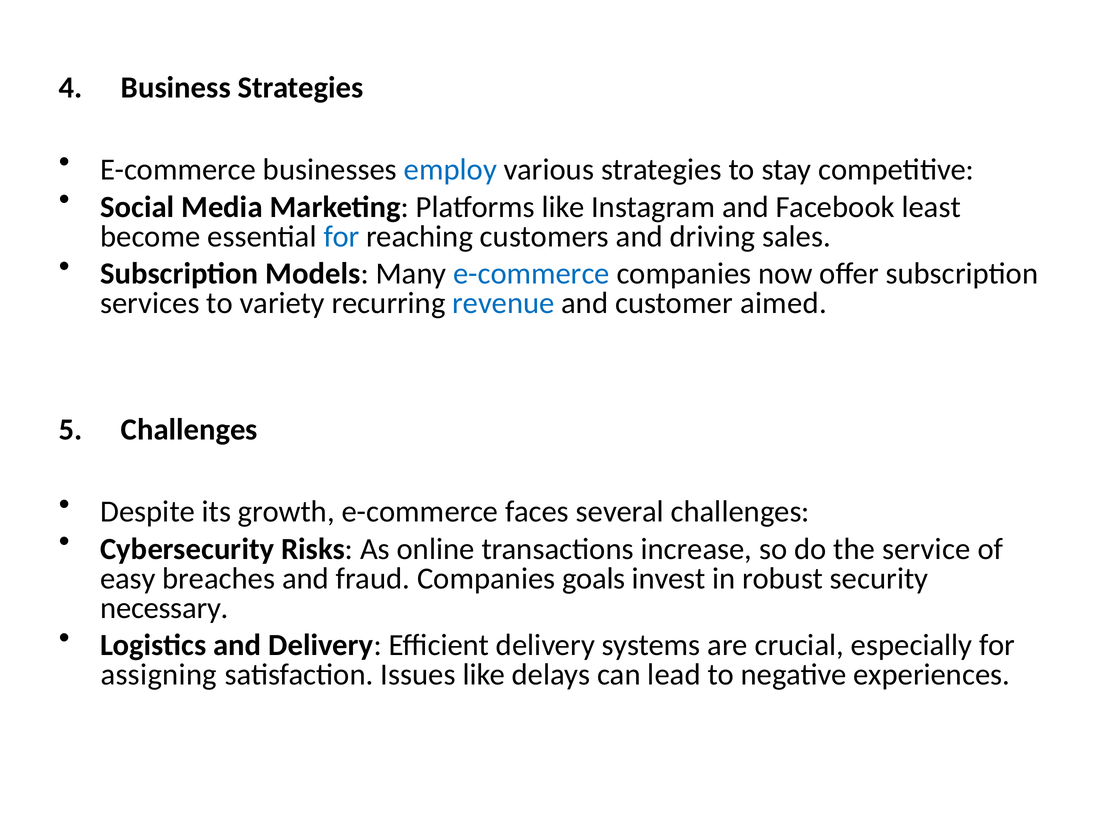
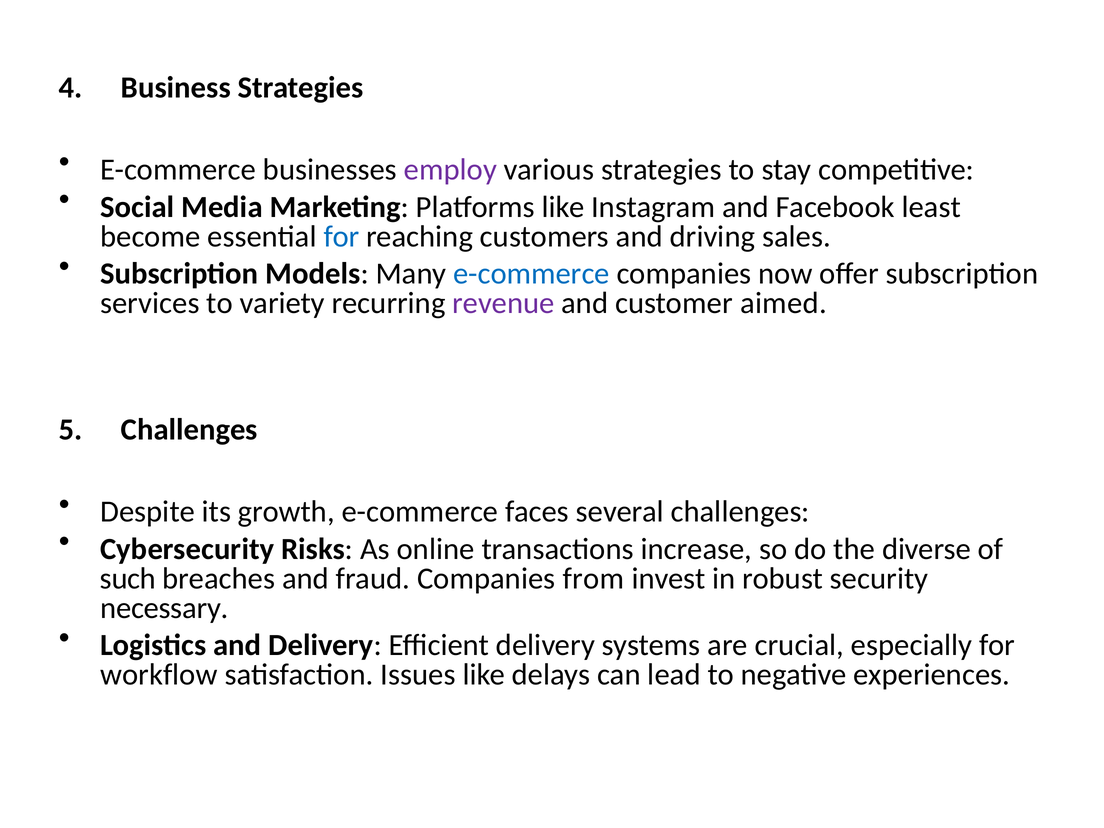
employ colour: blue -> purple (450, 170)
revenue colour: blue -> purple (503, 303)
service: service -> diverse (927, 549)
easy: easy -> such (128, 579)
goals: goals -> from (594, 579)
assigning: assigning -> workflow (159, 675)
